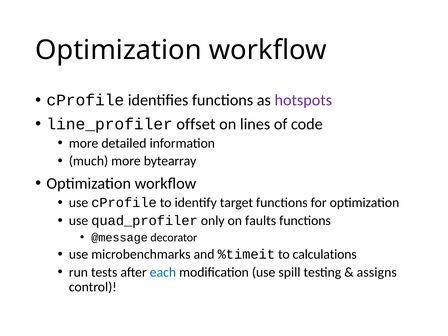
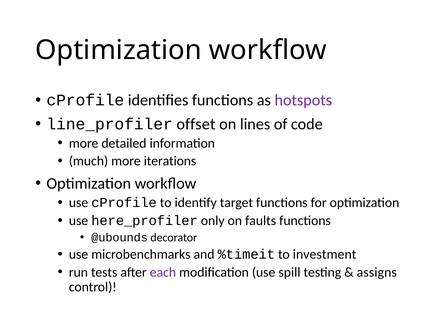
bytearray: bytearray -> iterations (170, 161)
quad_profiler: quad_profiler -> here_profiler (145, 221)
@message: @message -> @ubounds (120, 237)
calculations: calculations -> investment (325, 254)
each colour: blue -> purple (163, 272)
